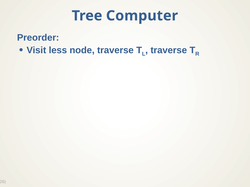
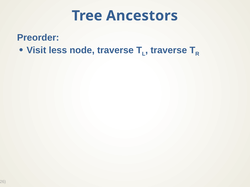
Computer: Computer -> Ancestors (142, 16)
